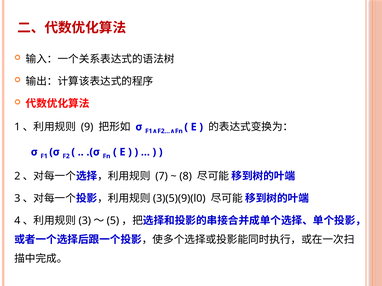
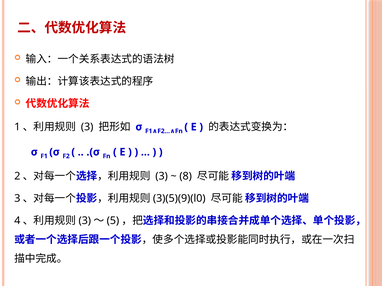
9: 9 -> 3 (87, 127)
7: 7 -> 3 (162, 176)
